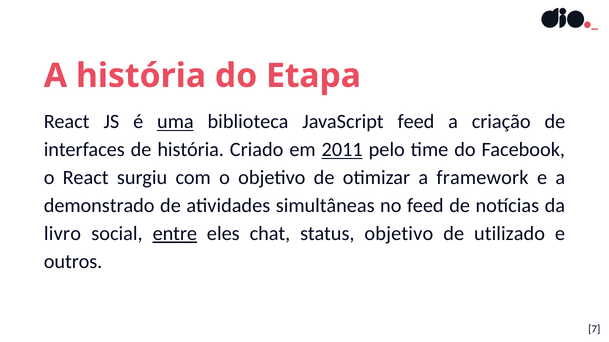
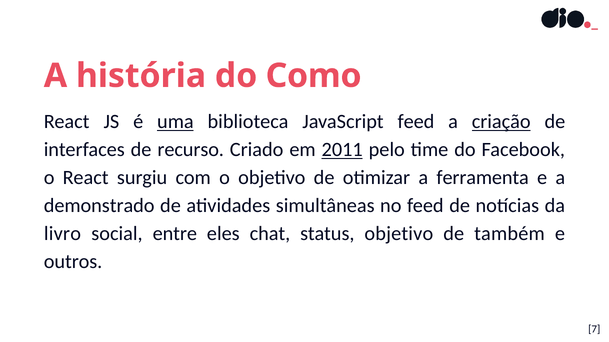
Etapa: Etapa -> Como (314, 76)
criação underline: none -> present (501, 122)
de história: história -> recurso (191, 150)
framework: framework -> ferramenta (483, 178)
entre underline: present -> none (175, 234)
utilizado: utilizado -> também (509, 234)
